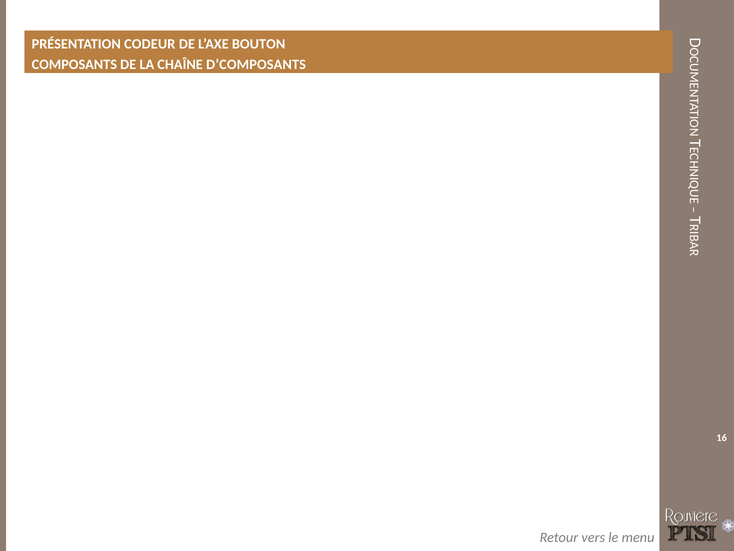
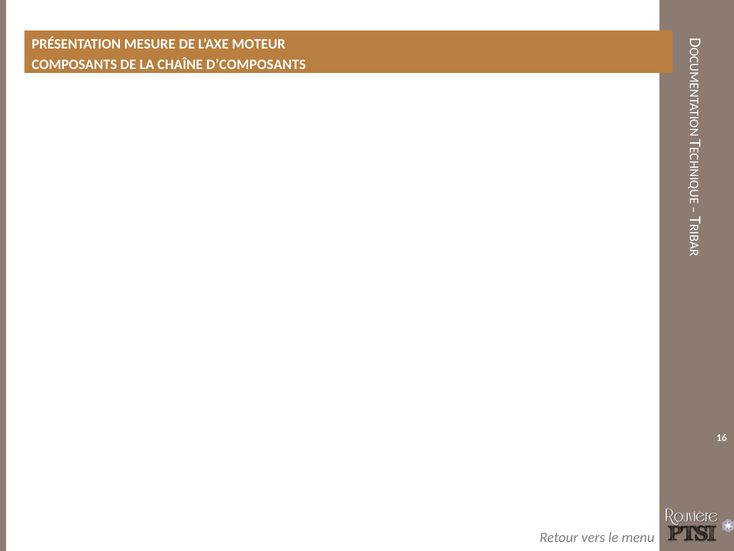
CODEUR: CODEUR -> MESURE (150, 44)
BOUTON: BOUTON -> MOTEUR (259, 44)
